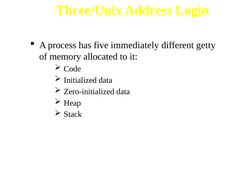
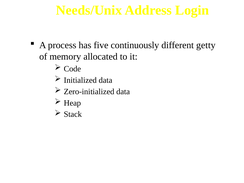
Three/Unix: Three/Unix -> Needs/Unix (89, 10)
immediately: immediately -> continuously (135, 45)
